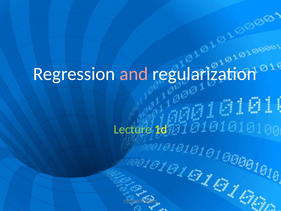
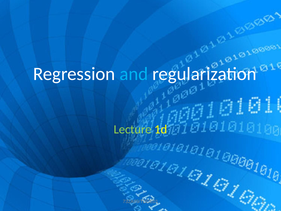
and colour: pink -> light blue (134, 74)
